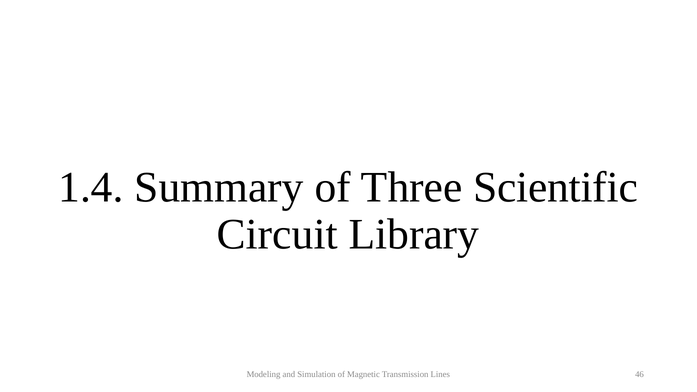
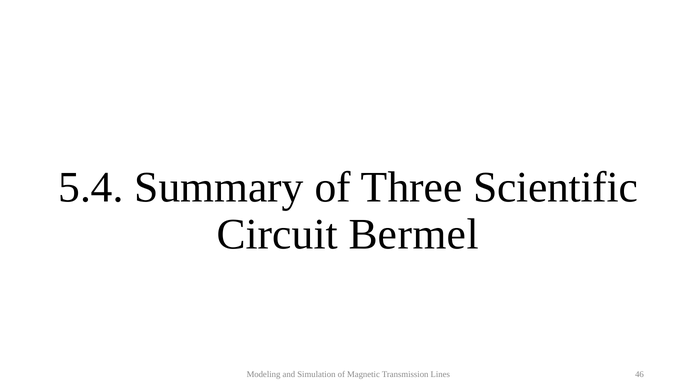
1.4: 1.4 -> 5.4 (91, 187)
Library: Library -> Bermel (414, 234)
